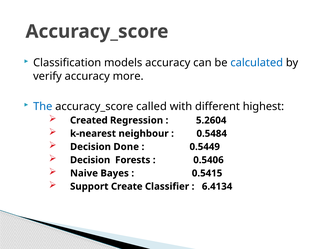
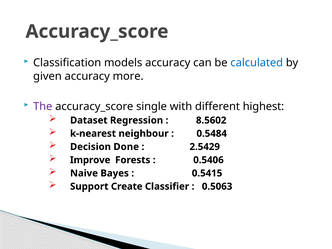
verify: verify -> given (47, 76)
The colour: blue -> purple (43, 106)
called: called -> single (152, 106)
Created: Created -> Dataset (89, 120)
5.2604: 5.2604 -> 8.5602 (211, 120)
0.5449: 0.5449 -> 2.5429 (205, 147)
Decision: Decision -> Improve (90, 160)
6.4134: 6.4134 -> 0.5063 (217, 186)
